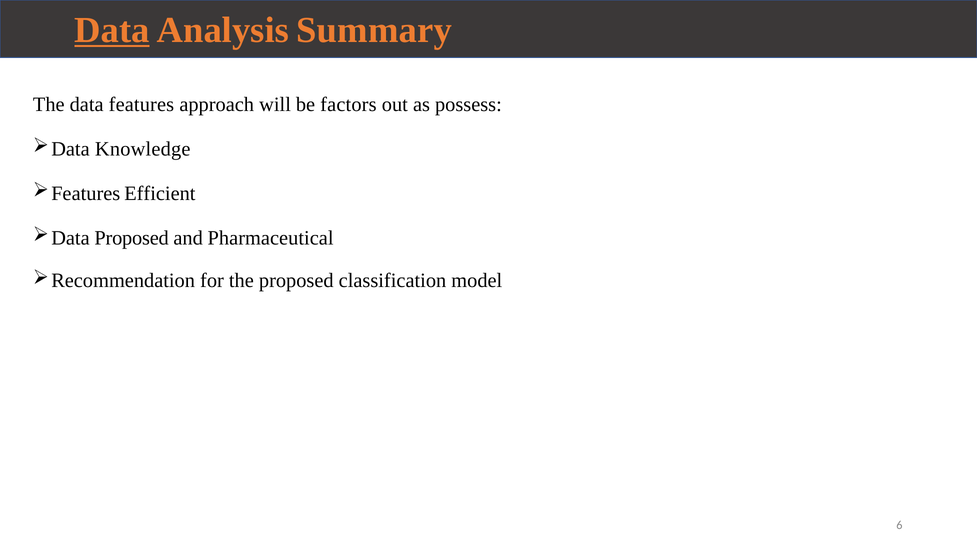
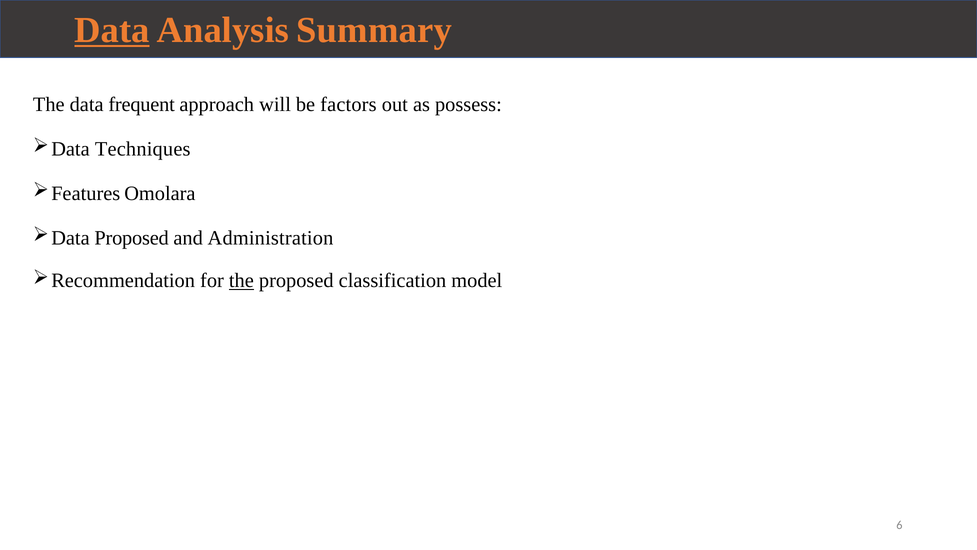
features: features -> frequent (142, 104)
Knowledge: Knowledge -> Techniques (143, 149)
Efficient: Efficient -> Omolara (160, 193)
Pharmaceutical: Pharmaceutical -> Administration (270, 238)
the underline: none -> present (241, 280)
